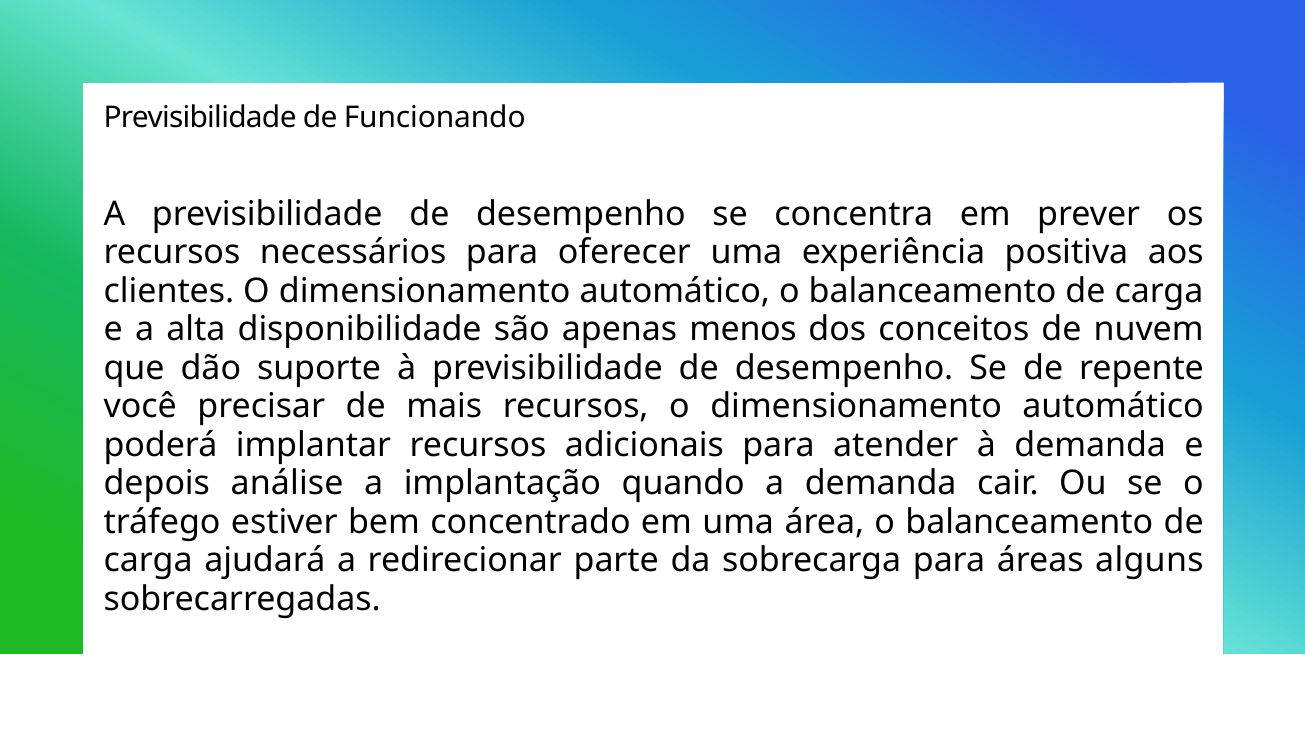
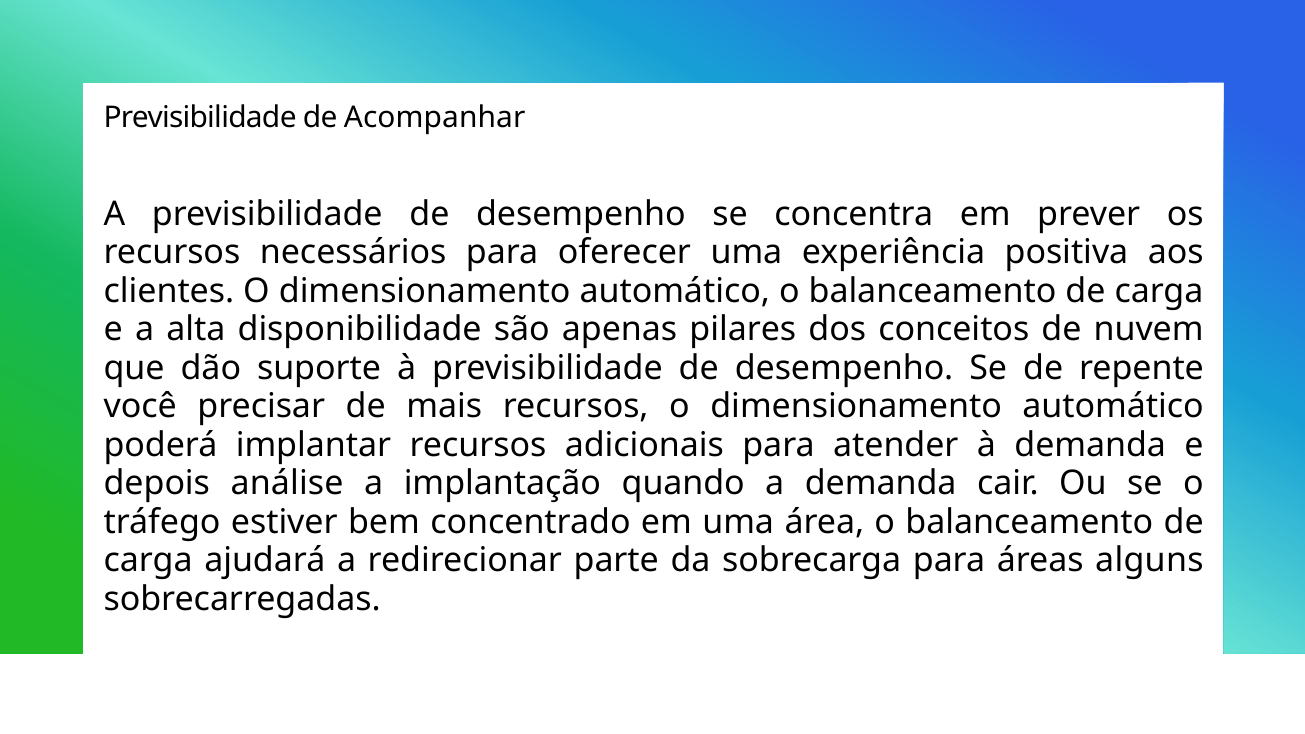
Funcionando: Funcionando -> Acompanhar (435, 118)
menos: menos -> pilares (743, 330)
